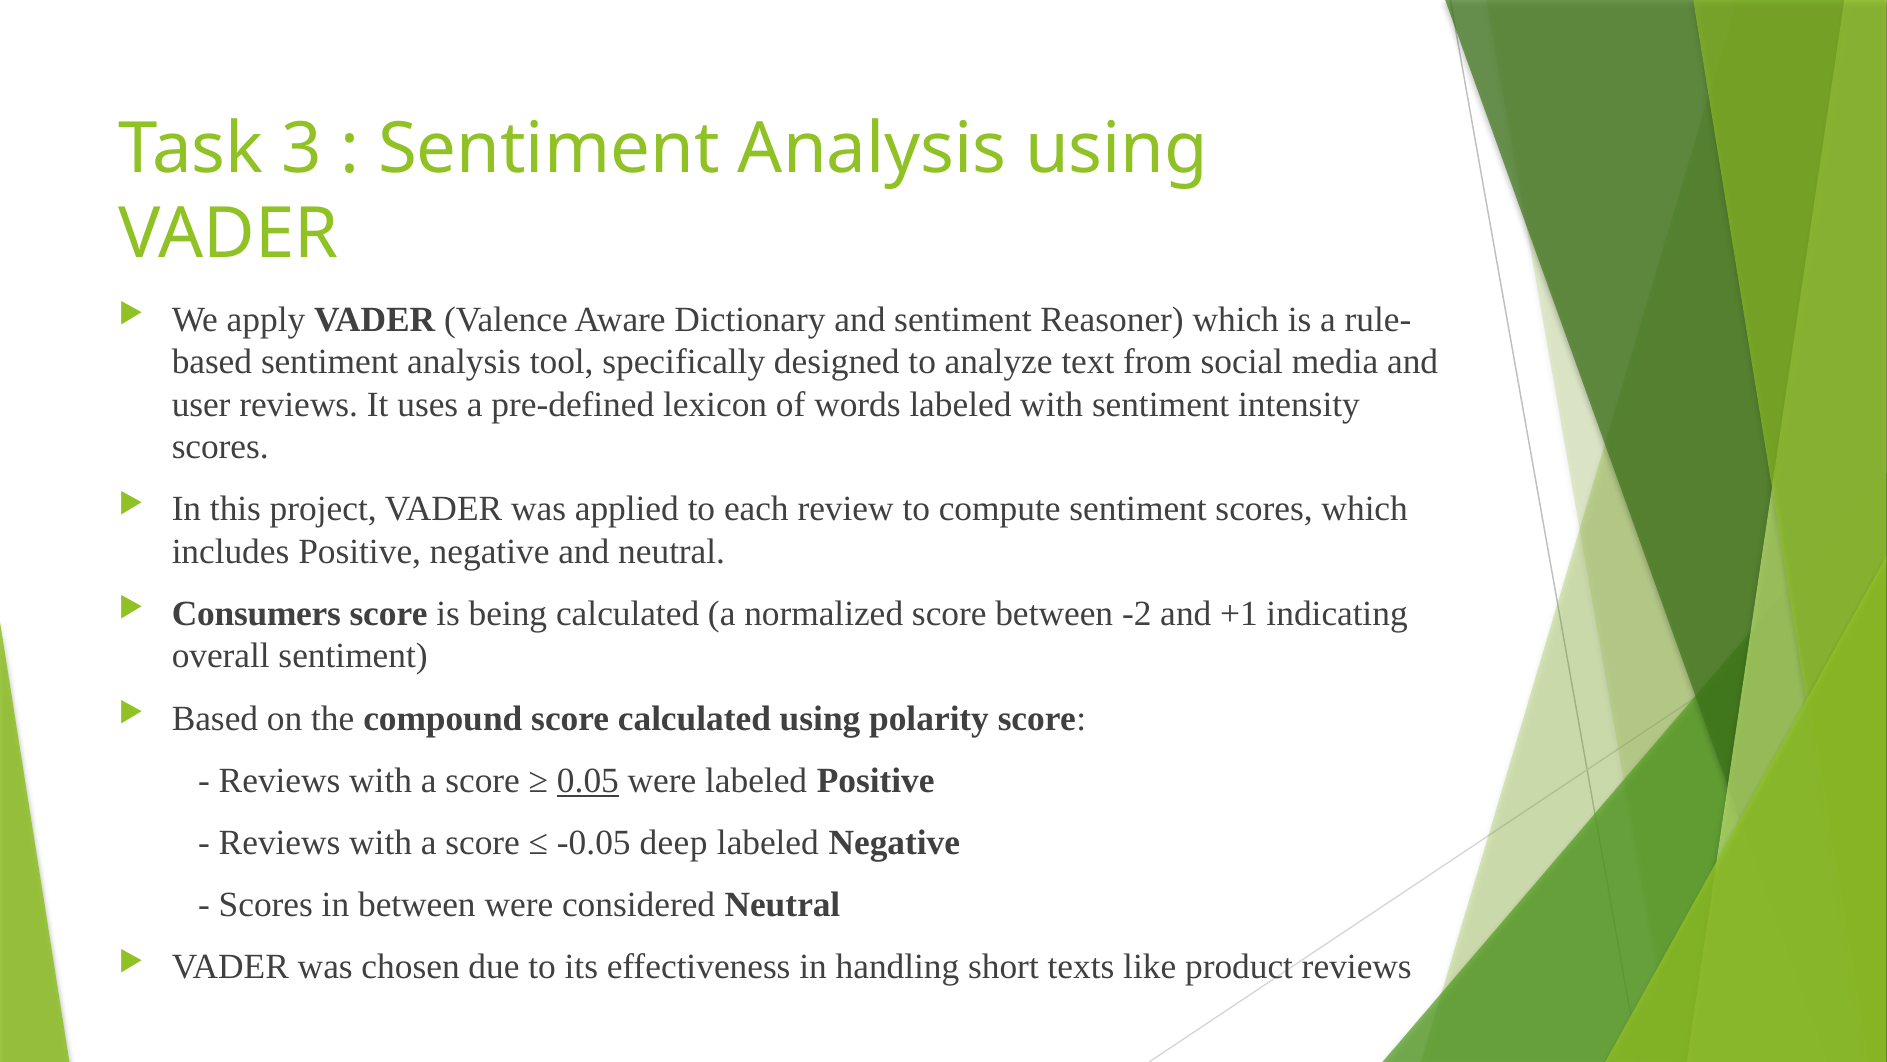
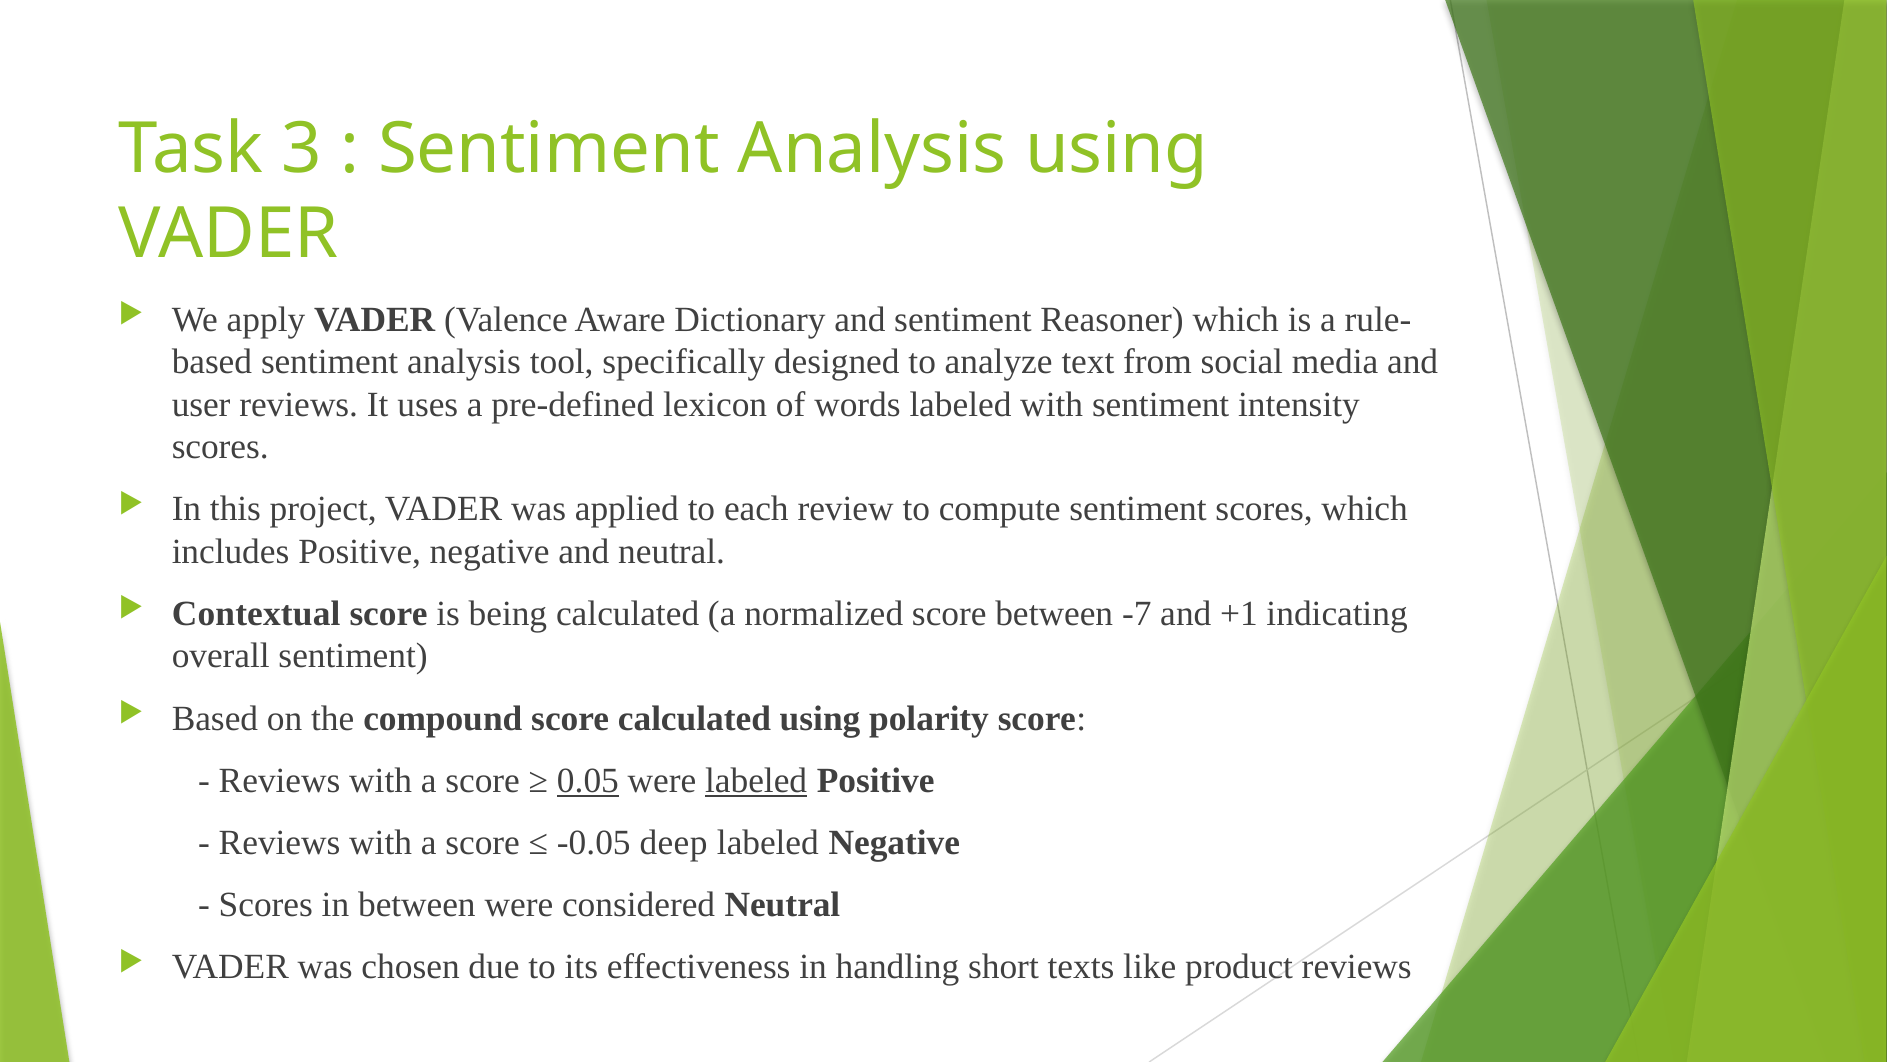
Consumers: Consumers -> Contextual (256, 613)
-2: -2 -> -7 (1137, 613)
labeled underline: none -> present (756, 780)
